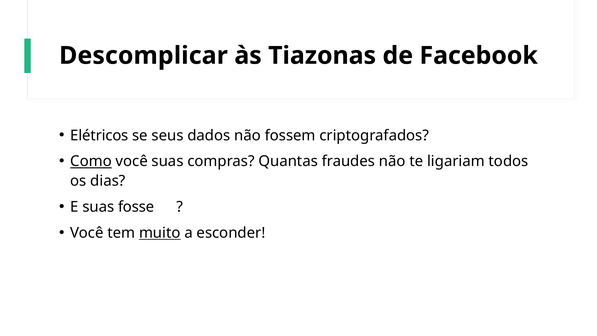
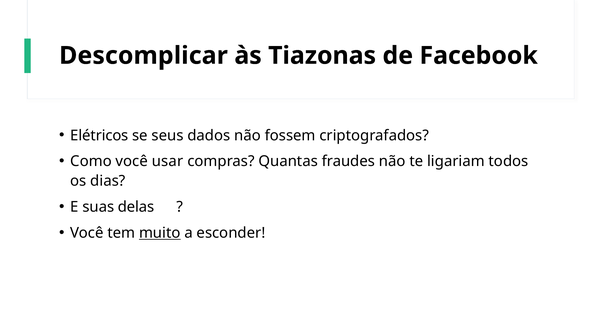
Como underline: present -> none (91, 161)
você suas: suas -> usar (167, 161)
fosse: fosse -> delas (136, 207)
